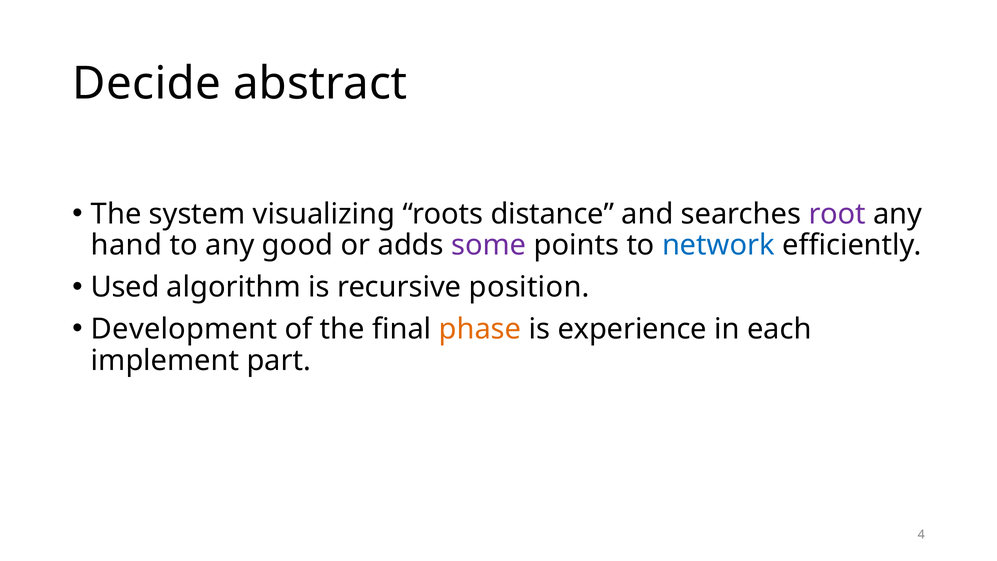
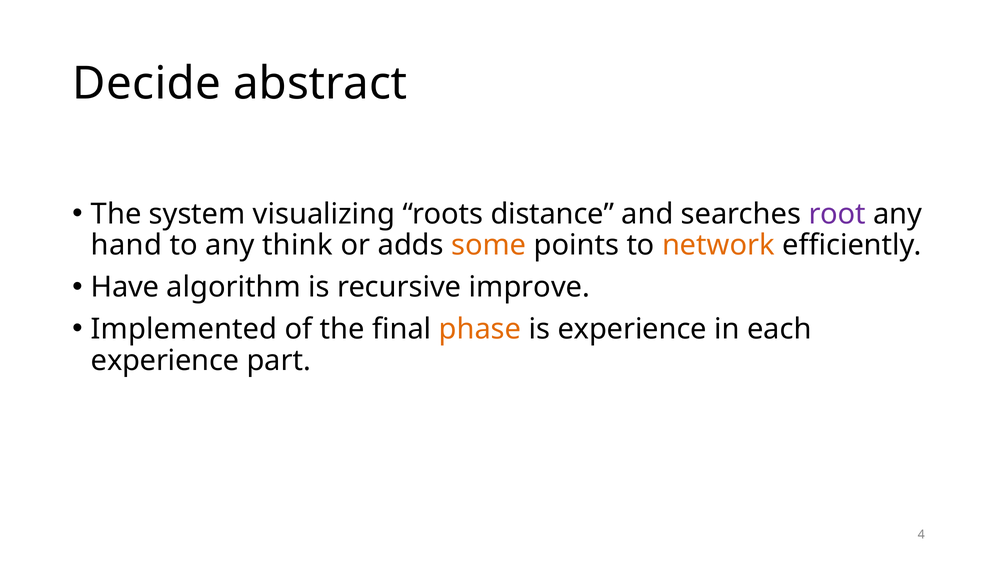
good: good -> think (297, 245)
some colour: purple -> orange (489, 245)
network colour: blue -> orange (718, 245)
Used: Used -> Have (125, 287)
position: position -> improve (529, 287)
Development: Development -> Implemented (184, 329)
implement: implement -> experience (165, 360)
